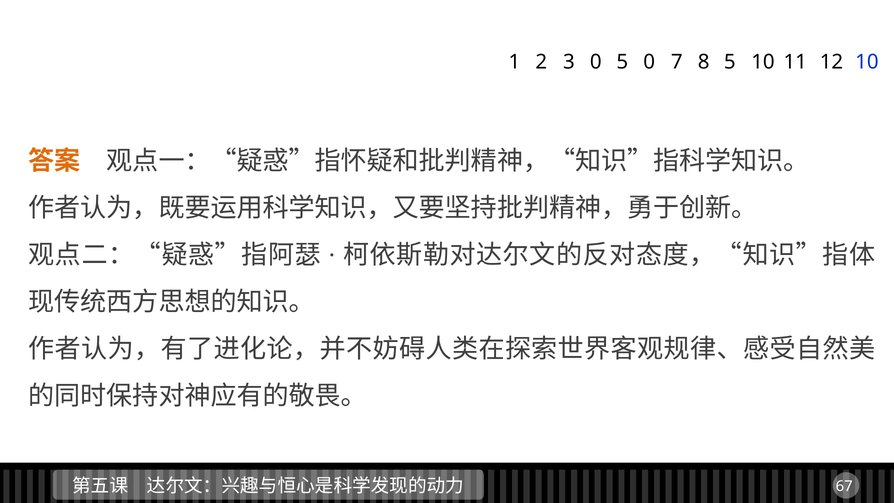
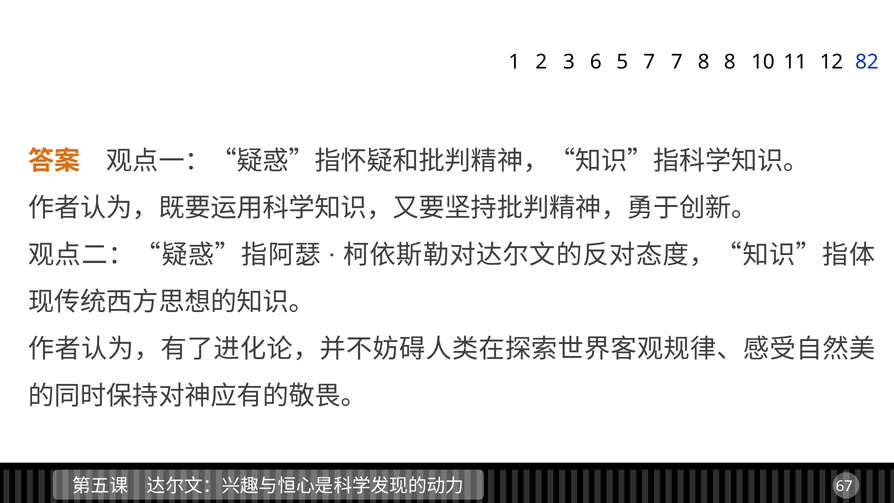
3 0: 0 -> 6 (596, 62)
5 0: 0 -> 7 (649, 62)
8 5: 5 -> 8 (730, 62)
12 10: 10 -> 82 (867, 62)
